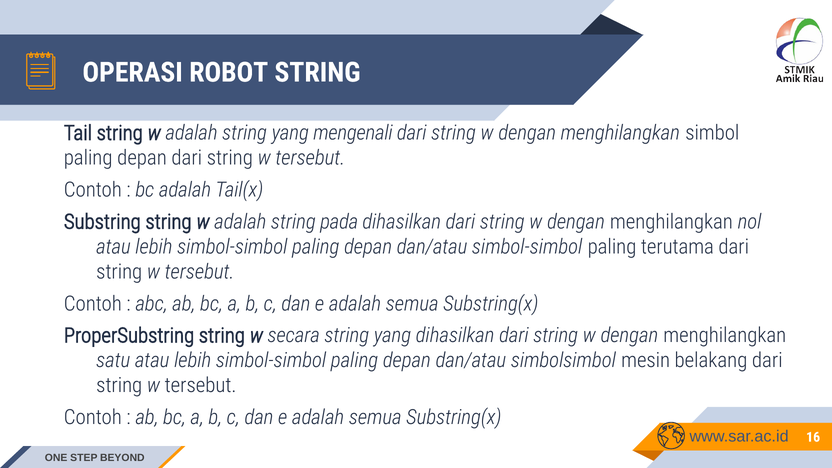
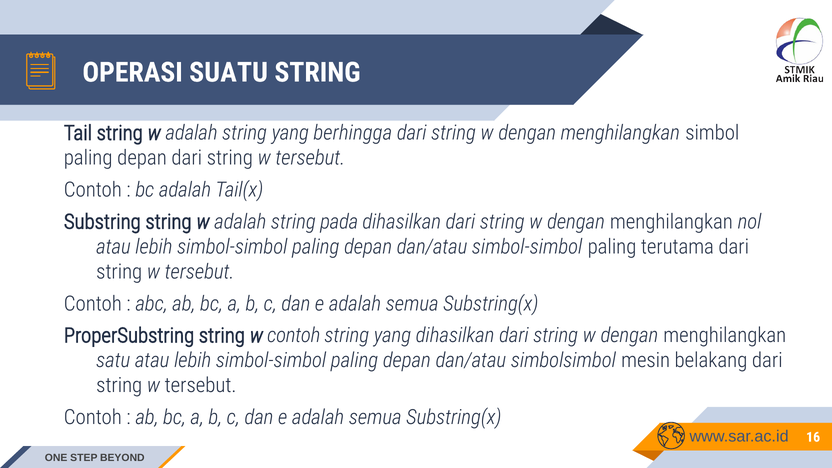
ROBOT: ROBOT -> SUATU (229, 72)
mengenali: mengenali -> berhingga (353, 133)
w secara: secara -> contoh (294, 336)
